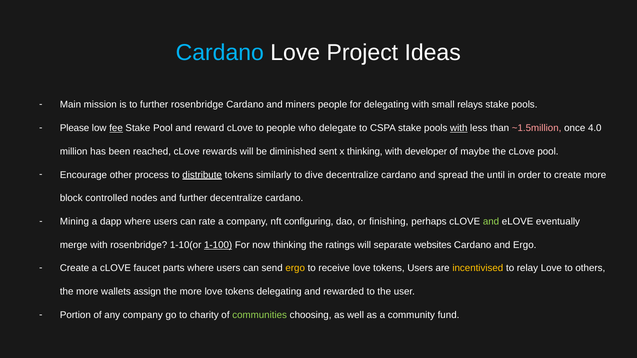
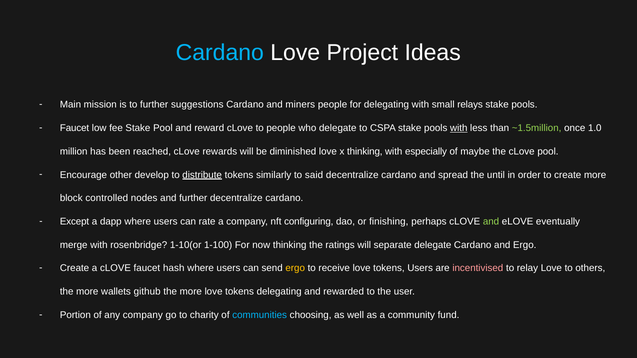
further rosenbridge: rosenbridge -> suggestions (197, 105)
Please: Please -> Faucet (75, 128)
fee underline: present -> none (116, 128)
~1.5million colour: pink -> light green (537, 128)
4.0: 4.0 -> 1.0 (595, 128)
diminished sent: sent -> love (328, 152)
developer: developer -> especially (426, 152)
process: process -> develop (152, 175)
dive: dive -> said (314, 175)
Mining: Mining -> Except (75, 222)
1-100 underline: present -> none (218, 245)
separate websites: websites -> delegate (433, 245)
parts: parts -> hash (174, 268)
incentivised colour: yellow -> pink (478, 268)
assign: assign -> github (147, 292)
communities colour: light green -> light blue (260, 315)
